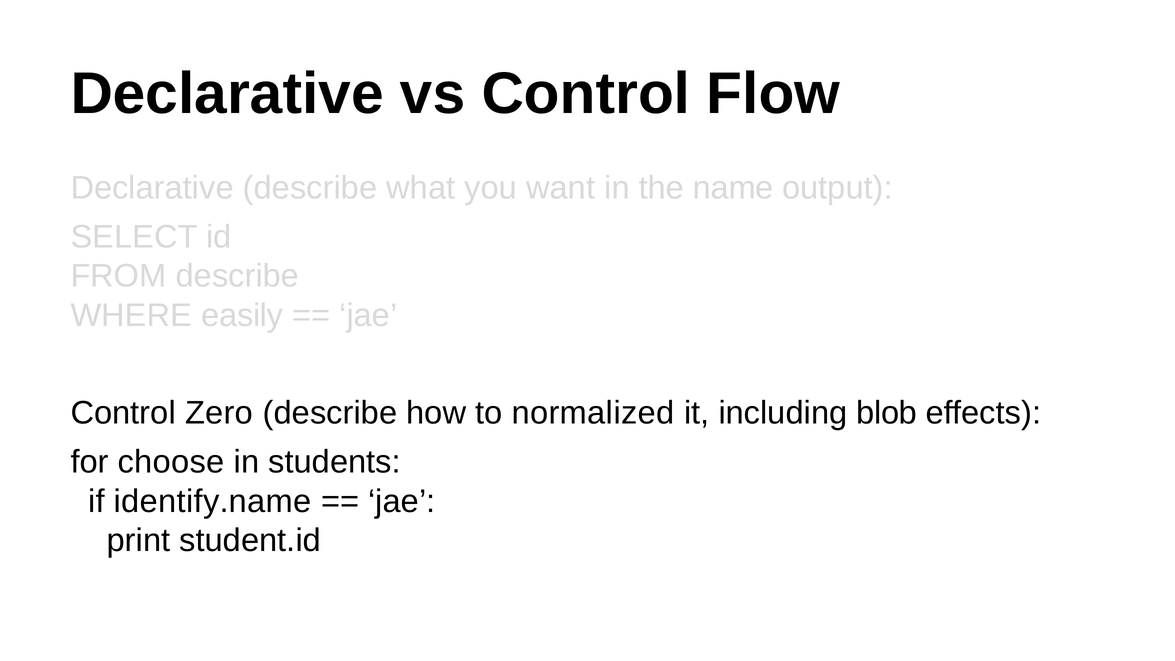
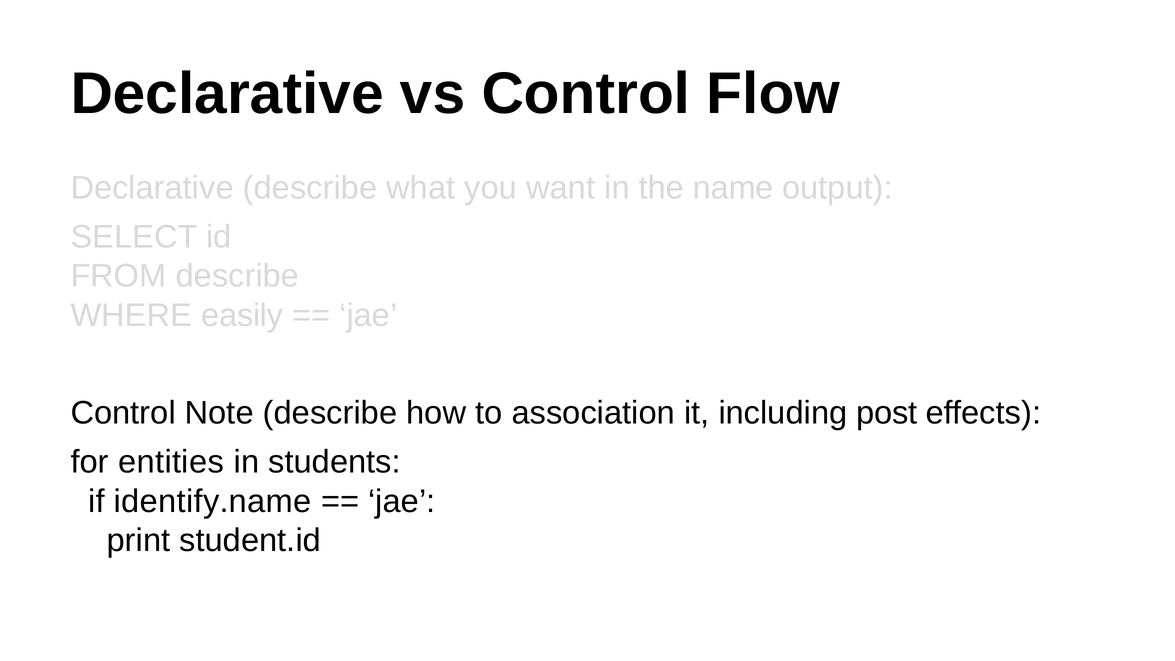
Zero: Zero -> Note (219, 413)
normalized: normalized -> association (593, 413)
blob: blob -> post (887, 413)
choose: choose -> entities (171, 462)
